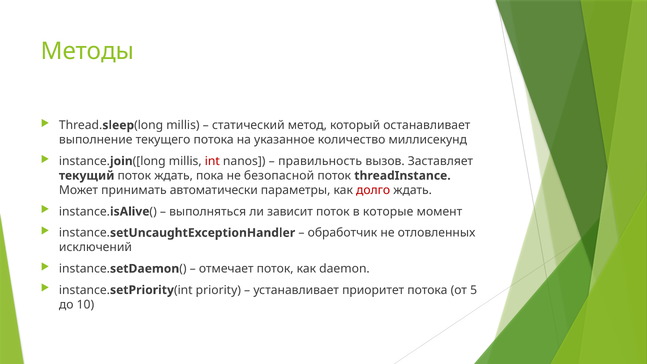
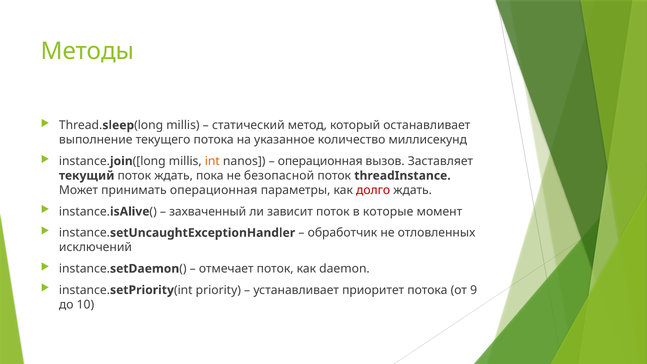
int colour: red -> orange (212, 161)
правильность: правильность -> операционная (320, 161)
принимать автоматически: автоматически -> операционная (214, 190)
выполняться: выполняться -> захваченный (208, 211)
5: 5 -> 9 (474, 290)
